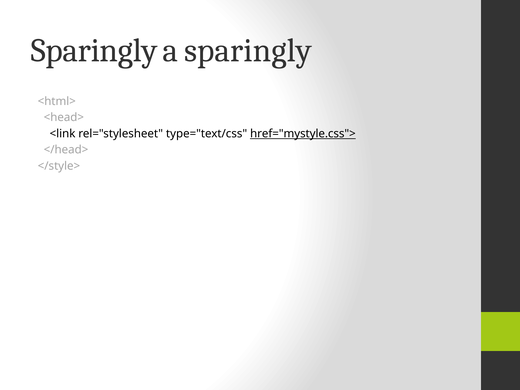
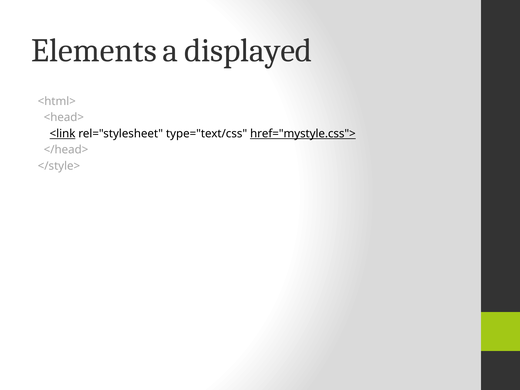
Sparingly: Sparingly -> Elements (94, 50)
a sparingly: sparingly -> displayed (248, 50)
<link underline: none -> present (63, 134)
